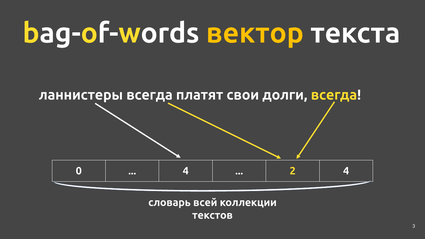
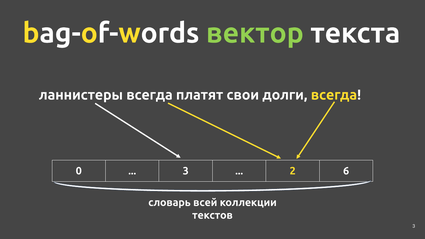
вектор colour: yellow -> light green (255, 33)
4: 4 -> 3 (186, 171)
2 4: 4 -> 6 (346, 171)
